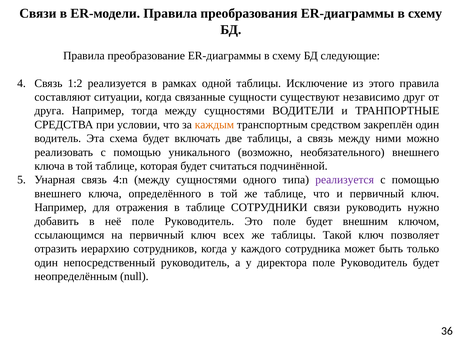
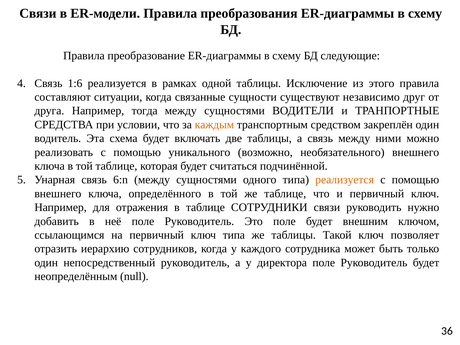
1:2: 1:2 -> 1:6 (75, 83)
4:n: 4:n -> 6:n (121, 180)
реализуется colour: purple -> orange (345, 180)
ключ всех: всех -> типа (234, 235)
